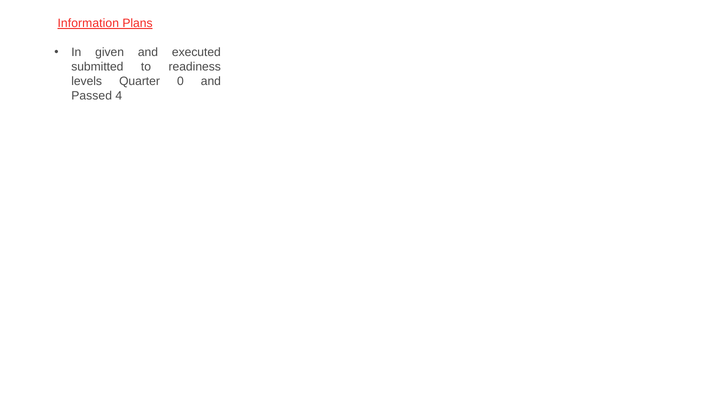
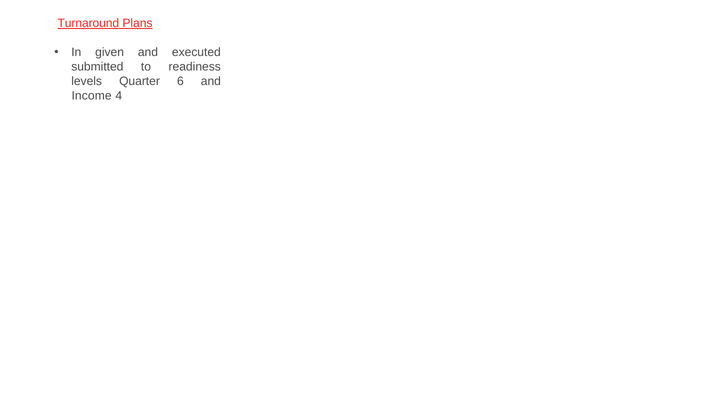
Information: Information -> Turnaround (88, 23)
0: 0 -> 6 (180, 81)
Passed: Passed -> Income (92, 96)
